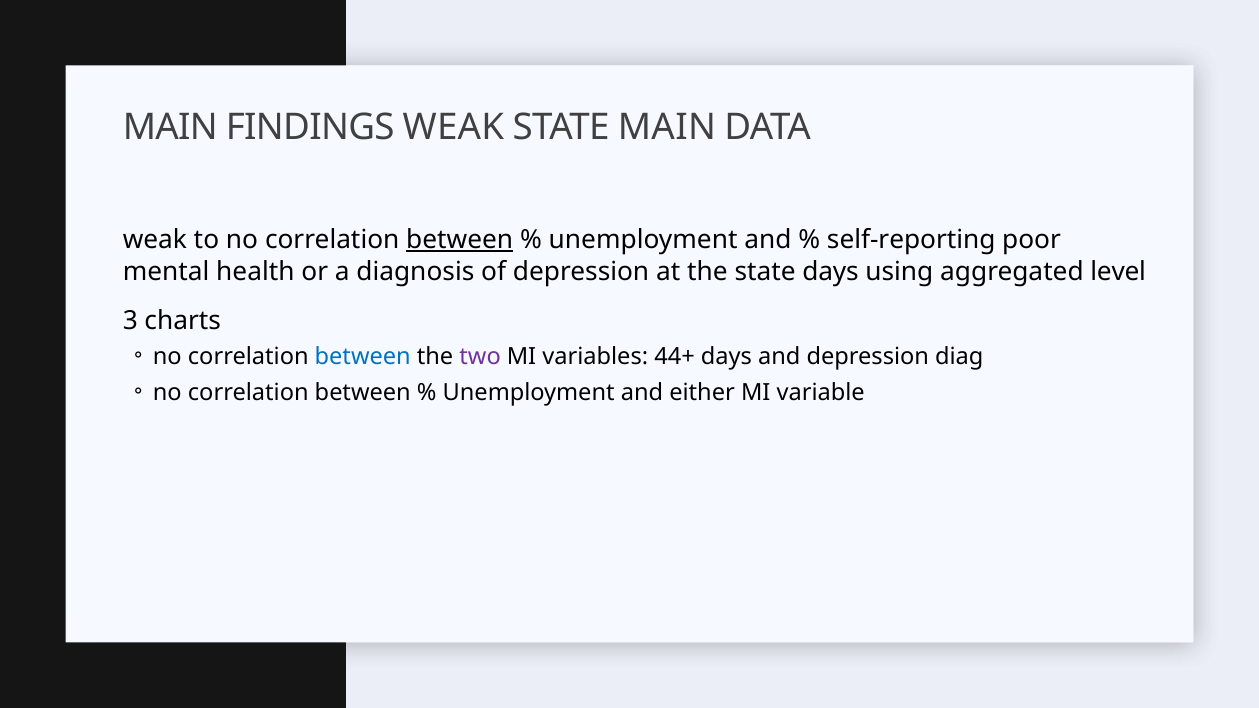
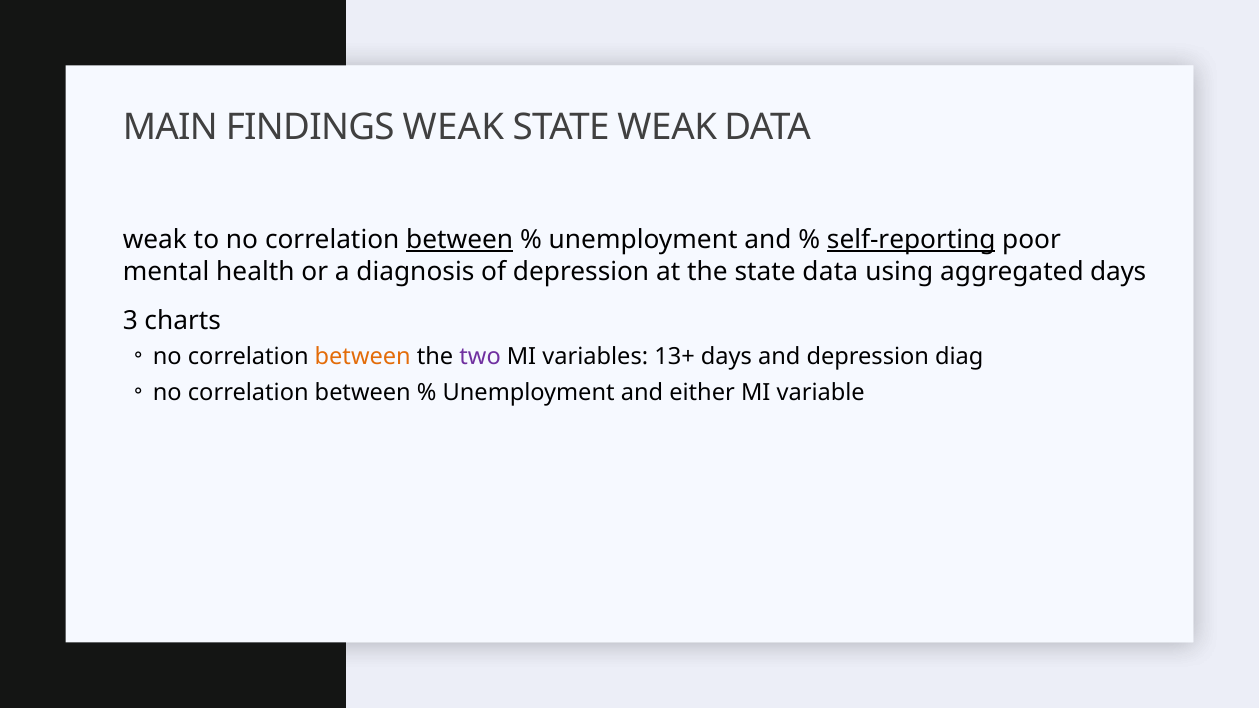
STATE MAIN: MAIN -> WEAK (667, 127)
self-reporting underline: none -> present (911, 240)
state days: days -> data (830, 271)
aggregated level: level -> days (1118, 271)
between colour: blue -> orange (363, 356)
44+: 44+ -> 13+ (675, 356)
